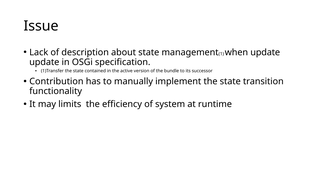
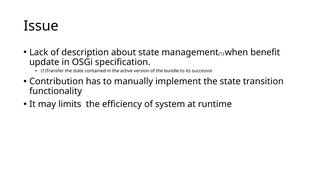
when update: update -> benefit (265, 52)
